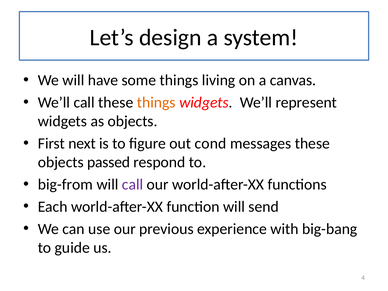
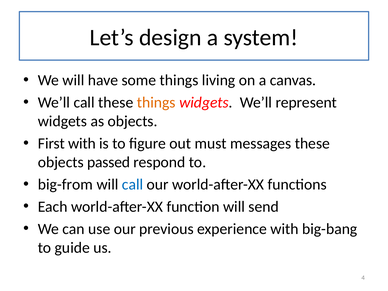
First next: next -> with (82, 143)
cond: cond -> must (211, 143)
call colour: purple -> blue (133, 184)
